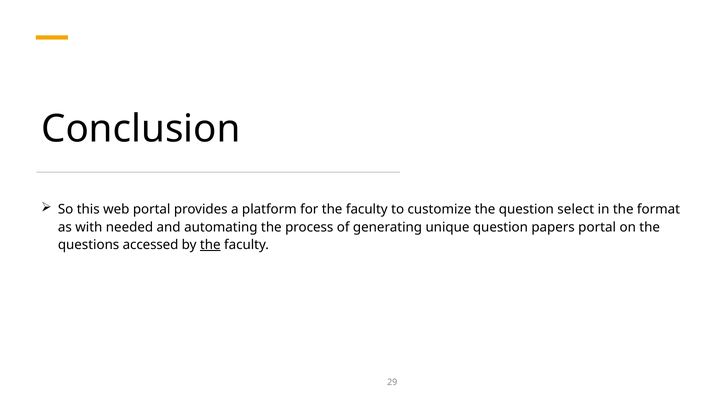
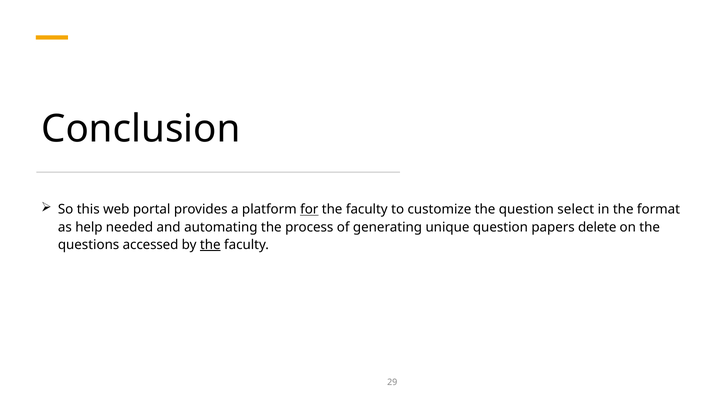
for underline: none -> present (309, 209)
with: with -> help (89, 227)
papers portal: portal -> delete (597, 227)
